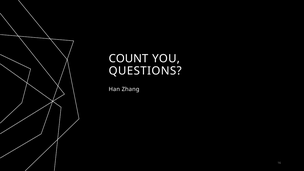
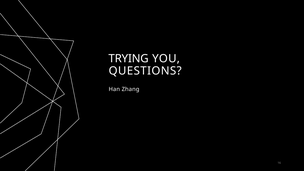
COUNT: COUNT -> TRYING (129, 59)
